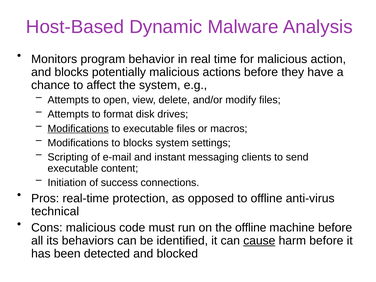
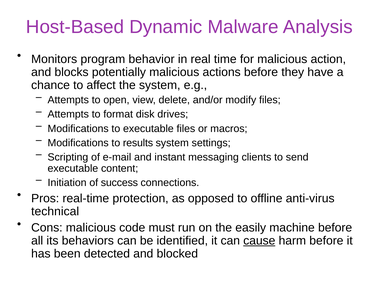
Modifications underline: present -> none (78, 129)
to blocks: blocks -> results (138, 143)
the offline: offline -> easily (251, 228)
